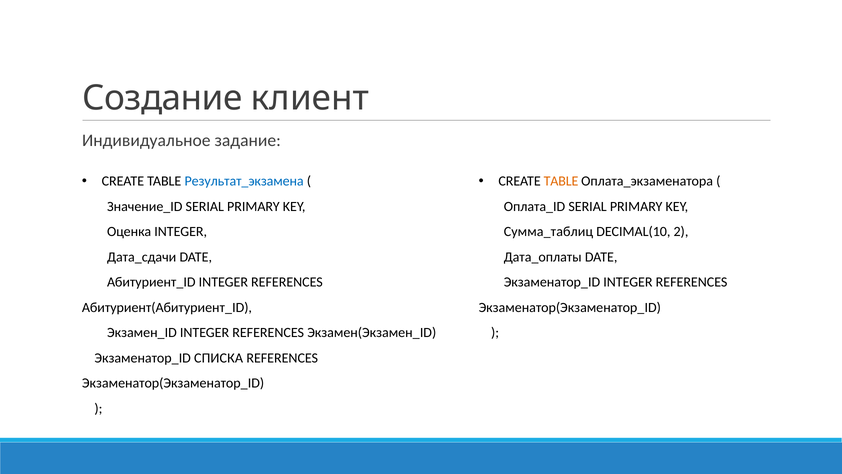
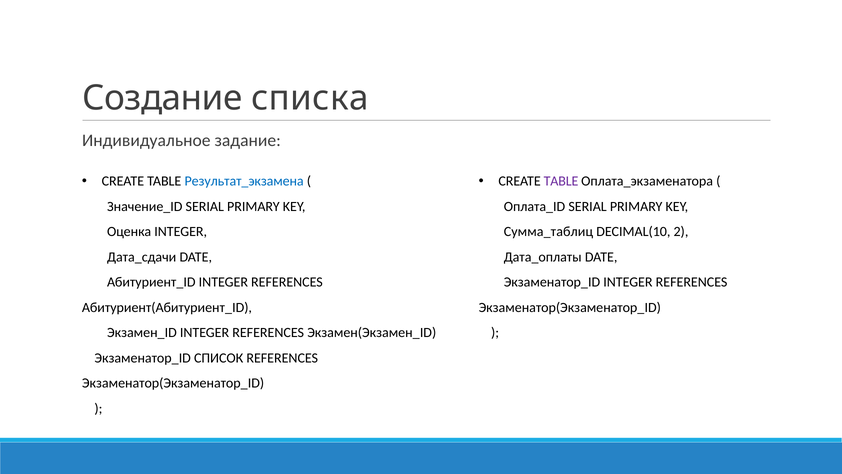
клиент: клиент -> списка (310, 98)
TABLE colour: orange -> purple (561, 181)
СПИСКА: СПИСКА -> СПИСОК (219, 358)
